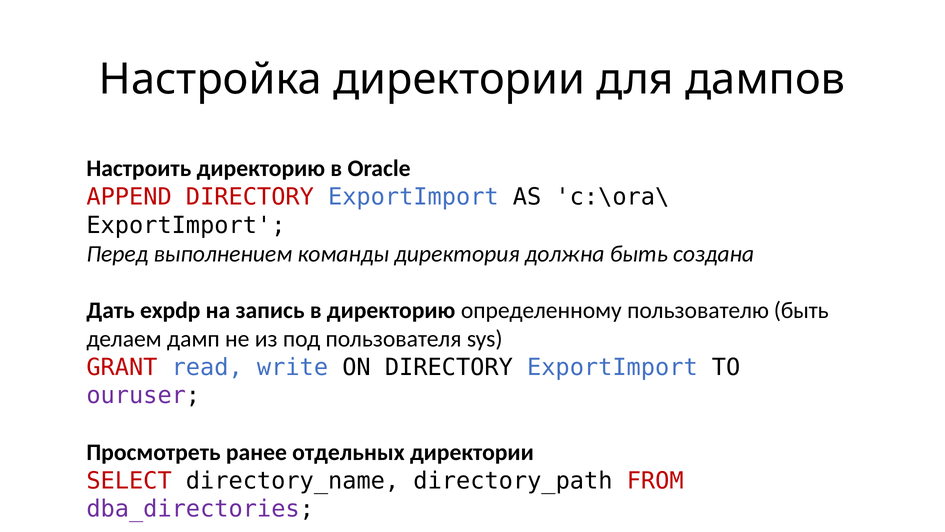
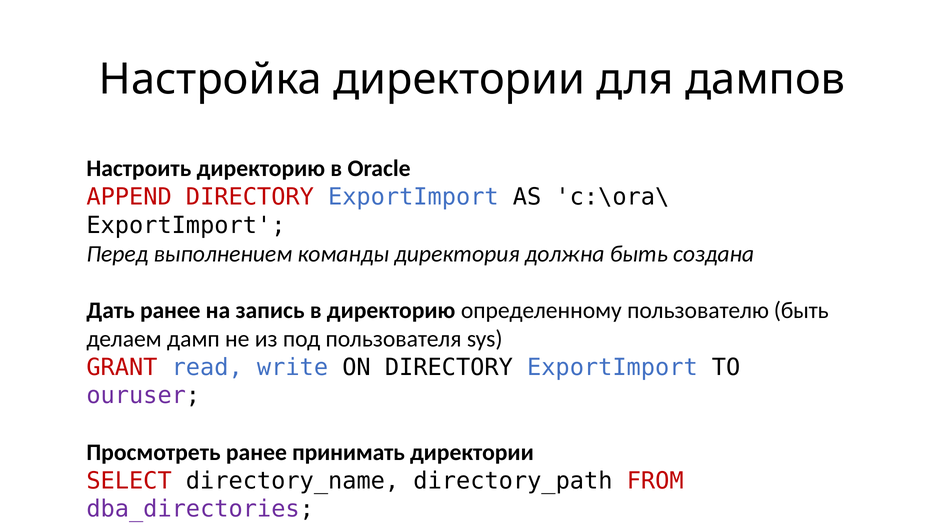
Дать expdp: expdp -> ранее (170, 310)
отдельных: отдельных -> принимать (349, 452)
